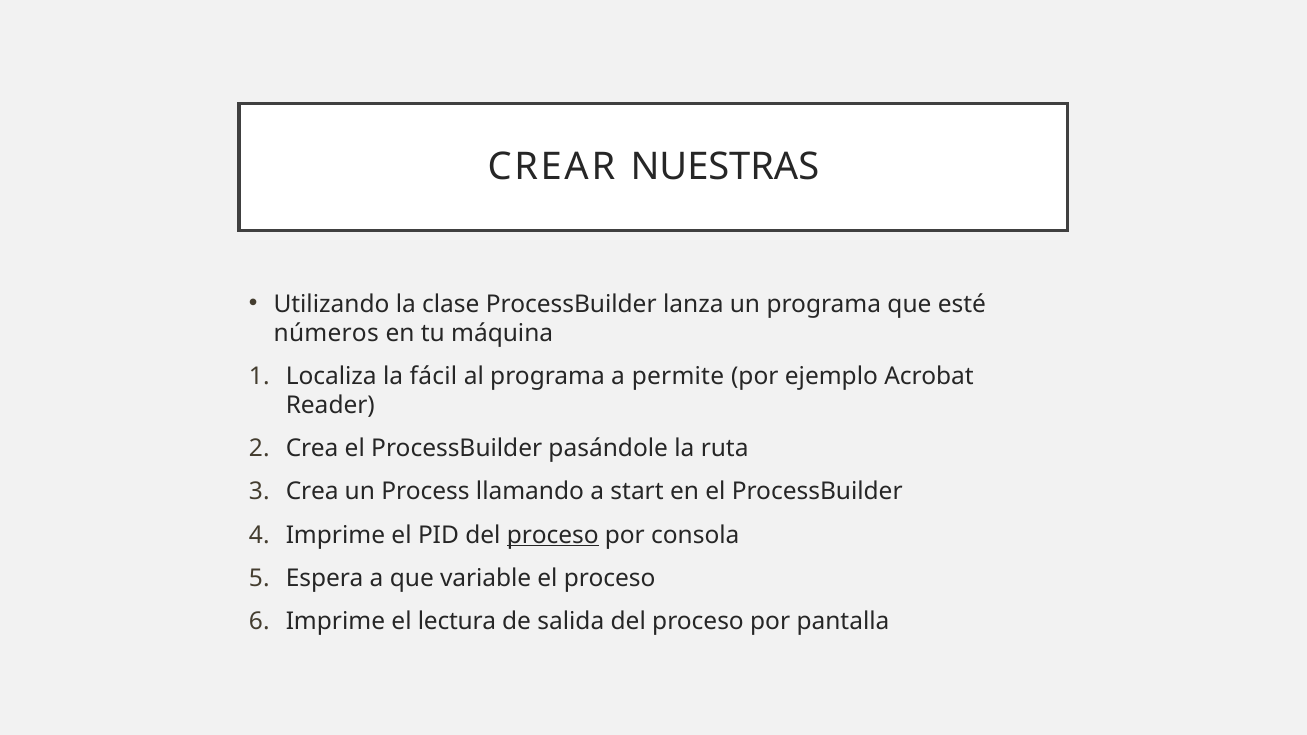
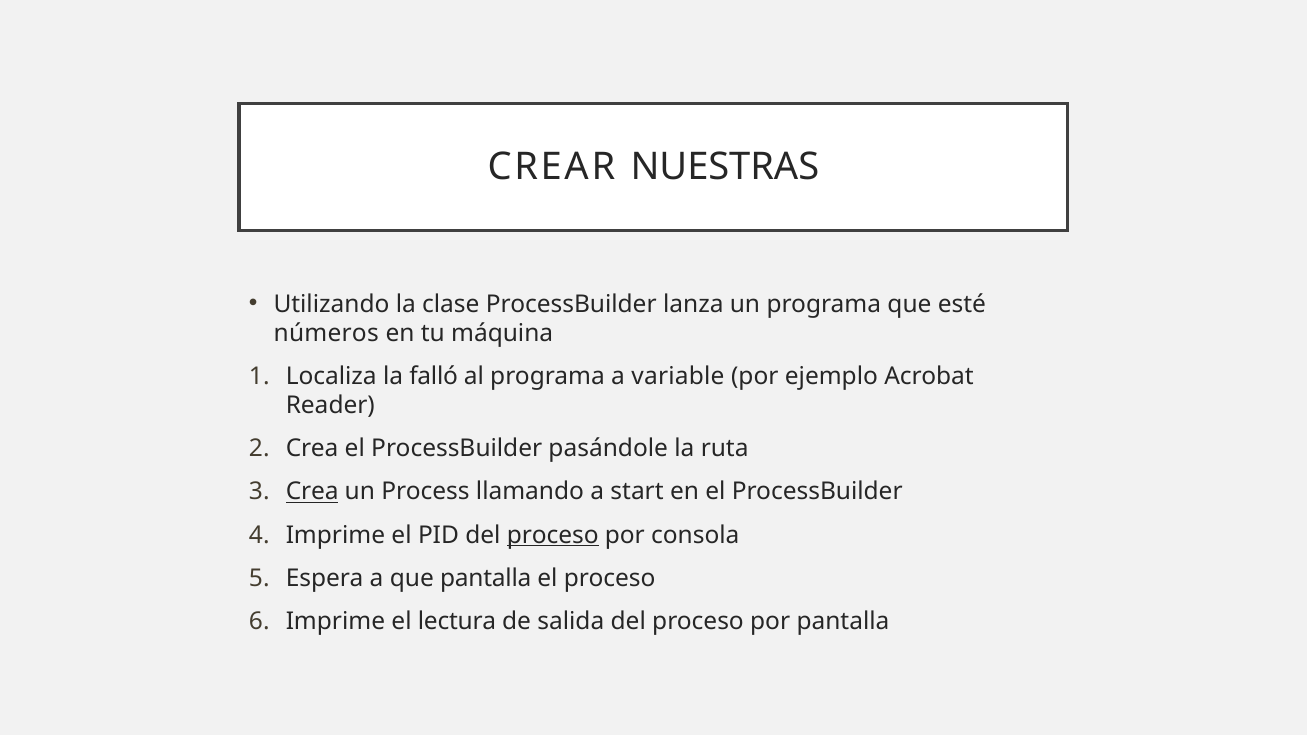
fácil: fácil -> falló (434, 377)
permite: permite -> variable (678, 377)
Crea underline: none -> present (312, 492)
que variable: variable -> pantalla (486, 578)
